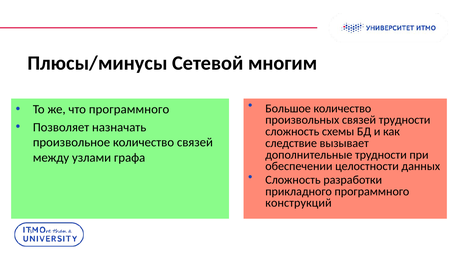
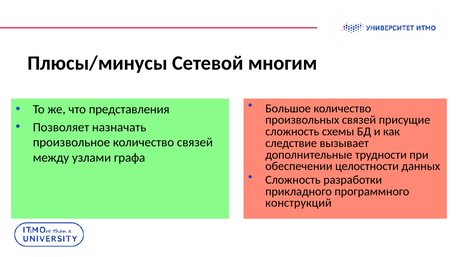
что программного: программного -> представления (129, 110)
связей трудности: трудности -> присущие (405, 120)
